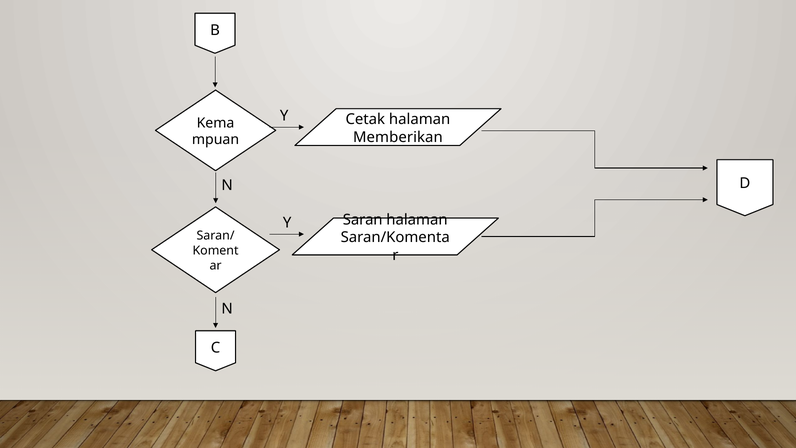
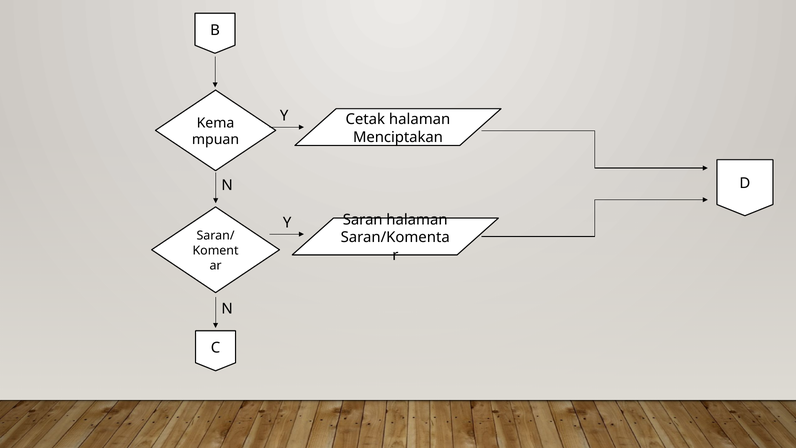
Memberikan: Memberikan -> Menciptakan (398, 137)
